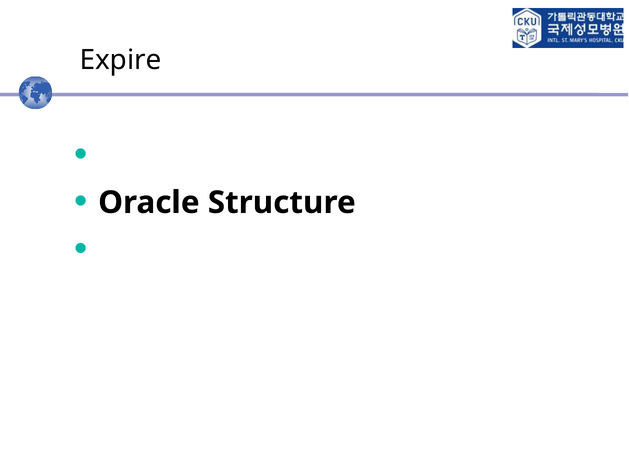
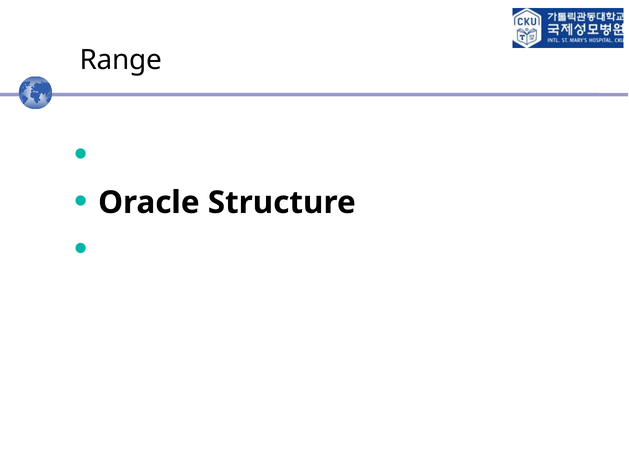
Expire: Expire -> Range (121, 60)
